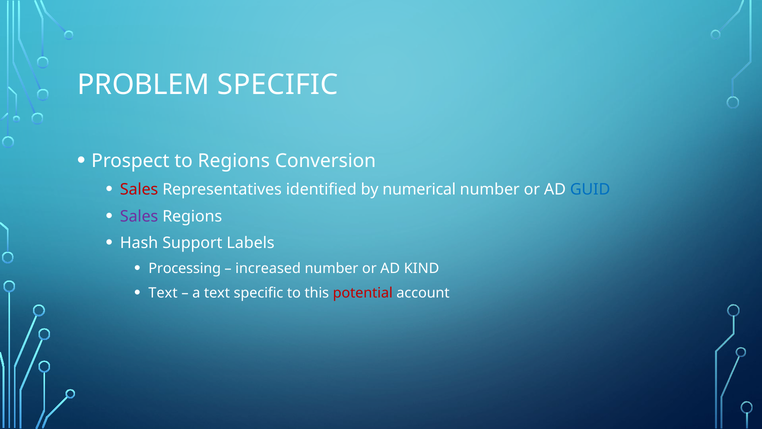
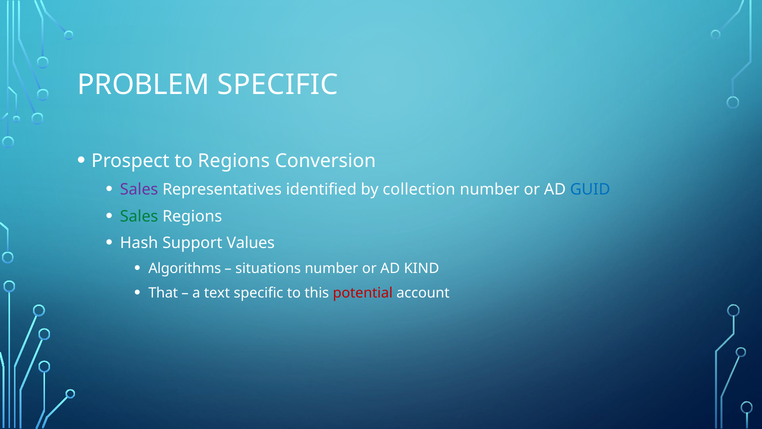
Sales colour: red -> purple (139, 189)
numerical: numerical -> collection (419, 189)
Sales colour: purple -> green (139, 216)
Labels: Labels -> Values (251, 243)
Processing: Processing -> Algorithms (185, 268)
increased: increased -> situations (268, 268)
Text: Text -> That (163, 293)
